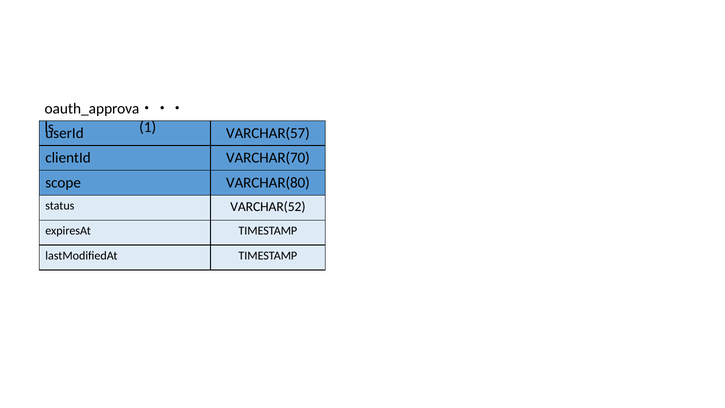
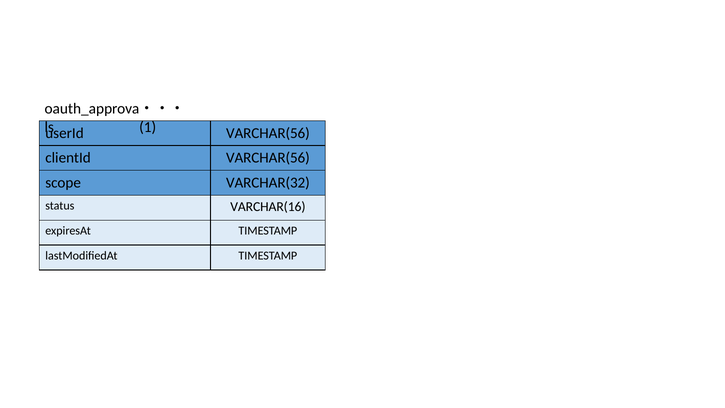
VARCHAR(57: VARCHAR(57 -> VARCHAR(56 (268, 133)
clientId VARCHAR(70: VARCHAR(70 -> VARCHAR(56 (268, 158)
VARCHAR(80: VARCHAR(80 -> VARCHAR(32 (268, 183)
VARCHAR(52: VARCHAR(52 -> VARCHAR(16 (268, 207)
